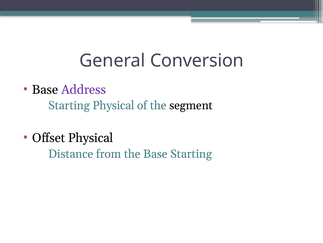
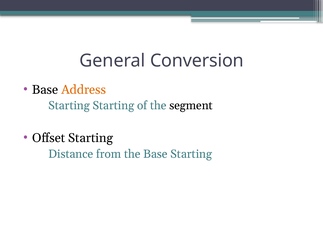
Address colour: purple -> orange (84, 89)
Starting Physical: Physical -> Starting (113, 105)
Offset Physical: Physical -> Starting (91, 138)
